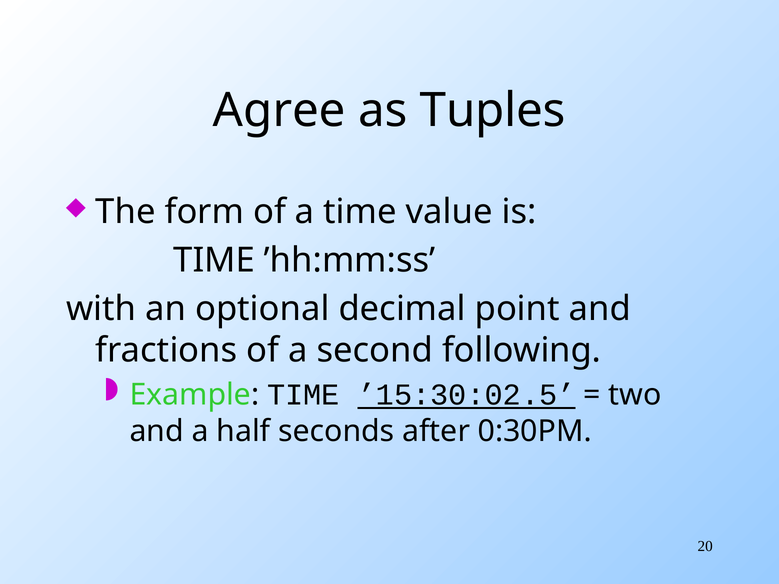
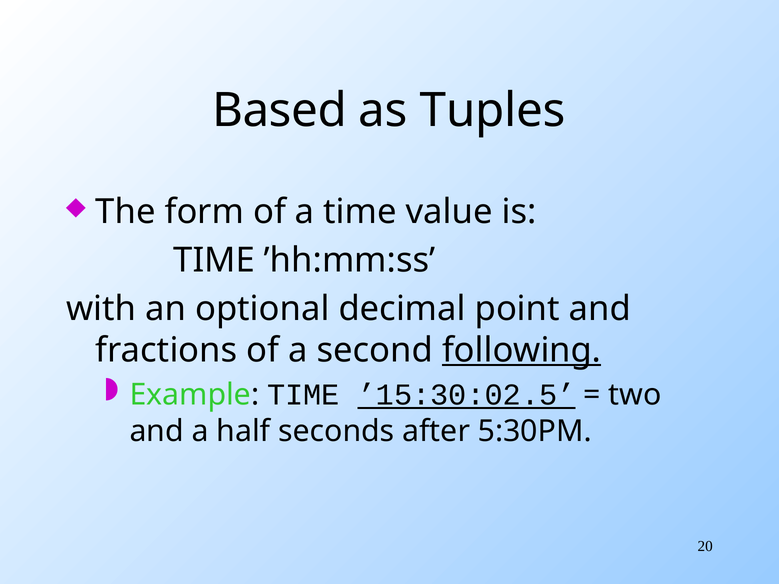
Agree: Agree -> Based (280, 110)
following underline: none -> present (522, 350)
0:30PM: 0:30PM -> 5:30PM (535, 432)
